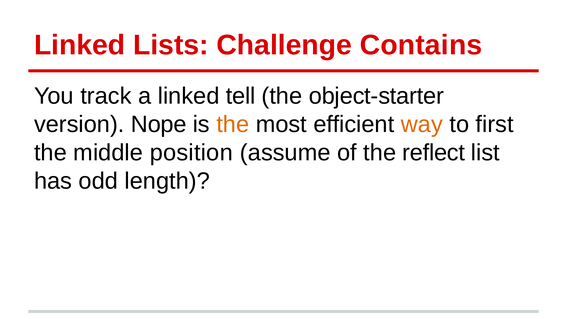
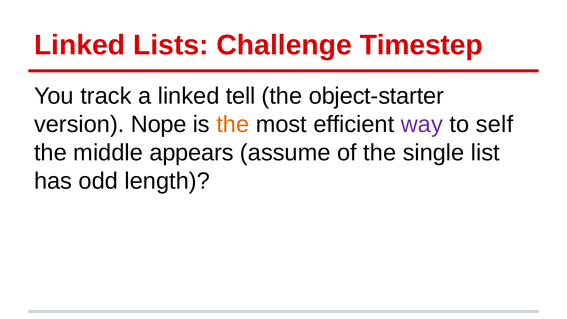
Contains: Contains -> Timestep (421, 45)
way colour: orange -> purple (422, 124)
first: first -> self (495, 124)
position: position -> appears (192, 153)
reflect: reflect -> single (434, 153)
